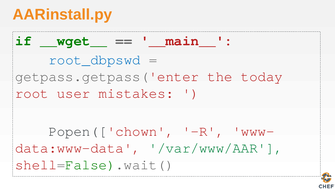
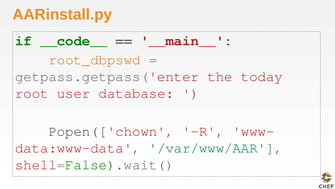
__wget__: __wget__ -> __code__ (74, 41)
root_dbpswd colour: blue -> orange (95, 60)
mistakes: mistakes -> database (136, 93)
